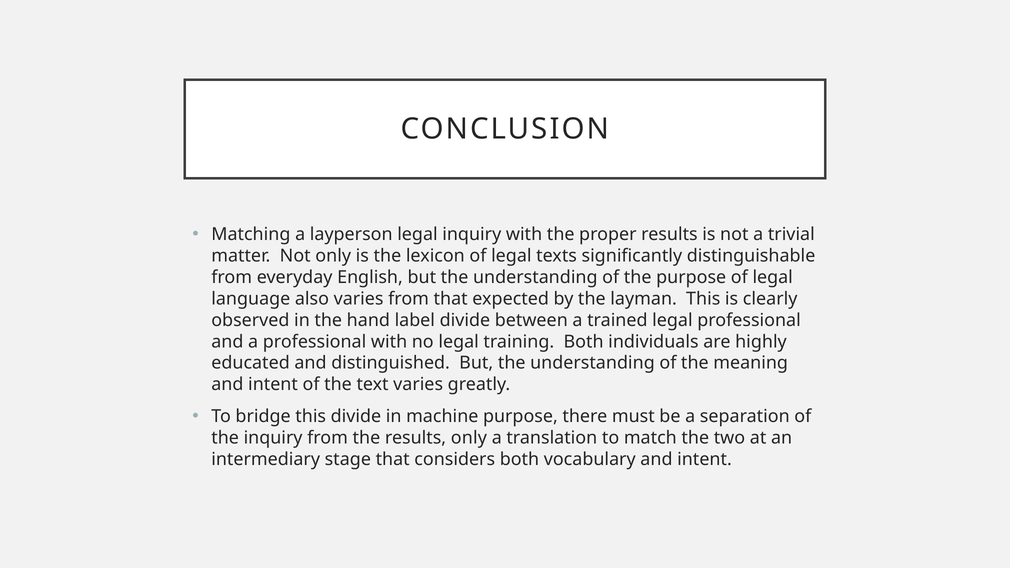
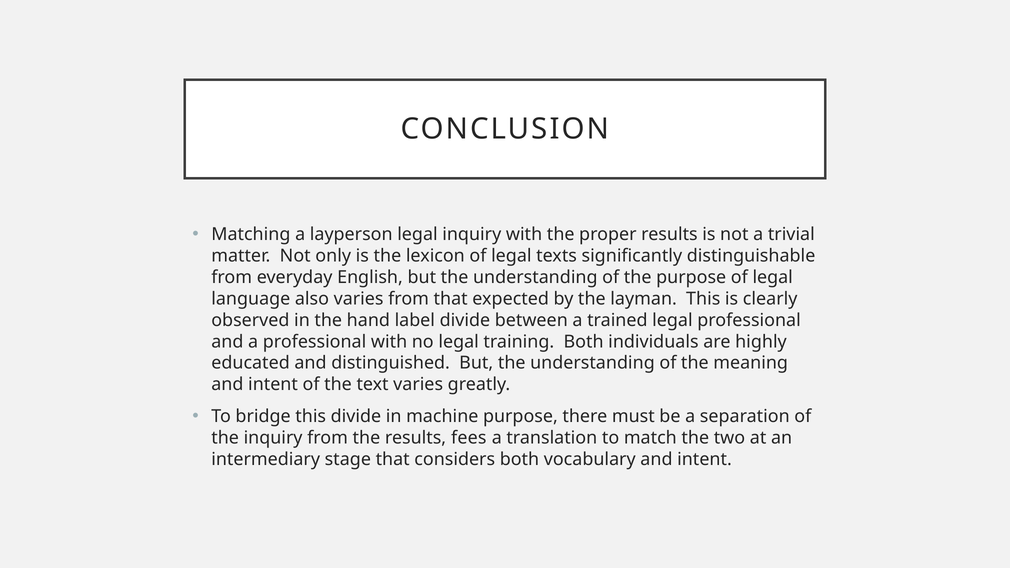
results only: only -> fees (469, 438)
